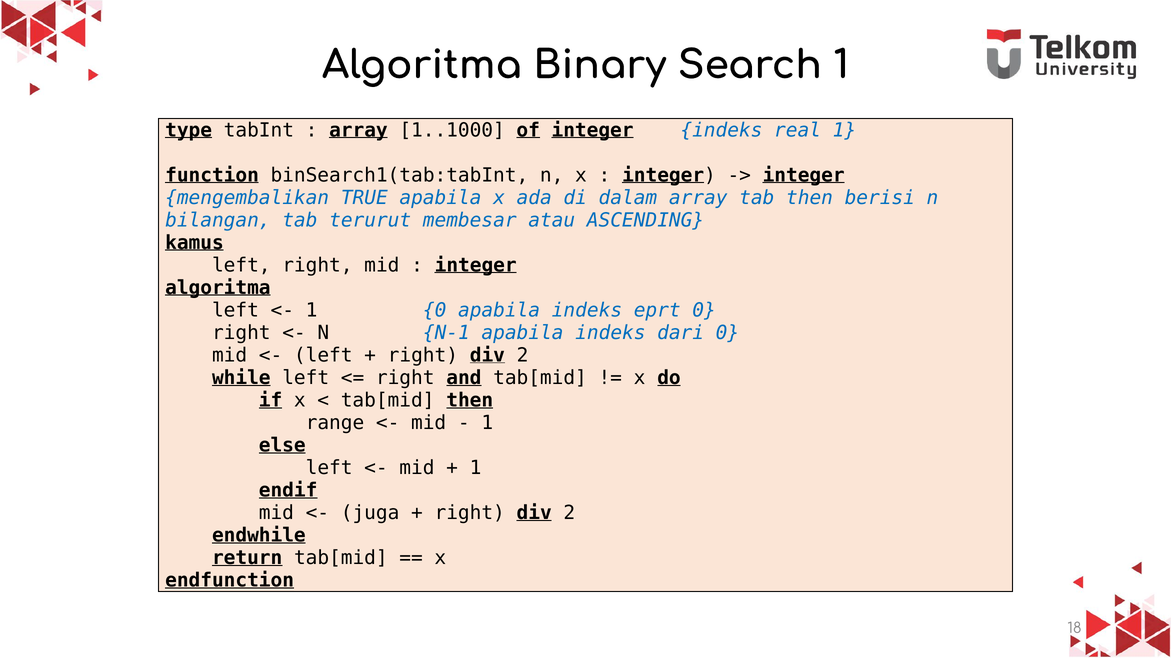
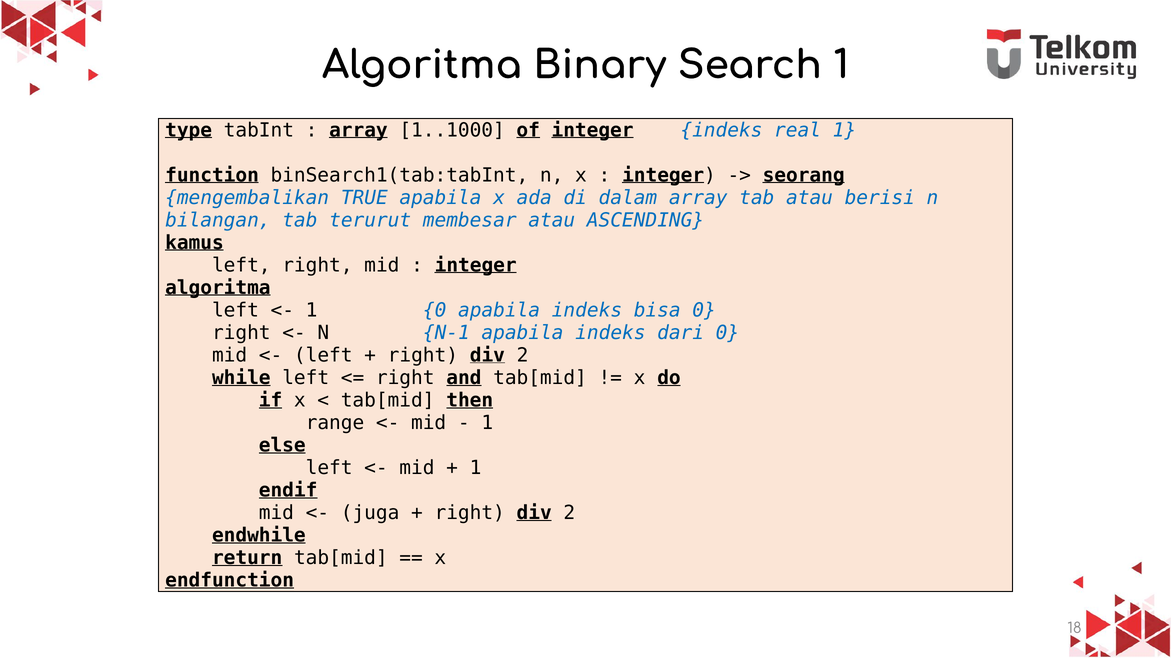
integer: integer -> seorang (804, 175)
tab then: then -> atau (809, 198)
eprt: eprt -> bisa (657, 311)
